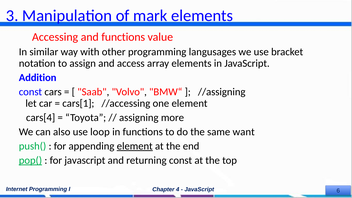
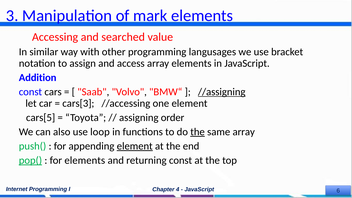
and functions: functions -> searched (123, 37)
//assigning underline: none -> present (222, 92)
cars[1: cars[1 -> cars[3 (78, 103)
cars[4: cars[4 -> cars[5 (41, 118)
more: more -> order (173, 118)
the underline: none -> present (198, 132)
same want: want -> array (244, 132)
for javascript: javascript -> elements (85, 160)
